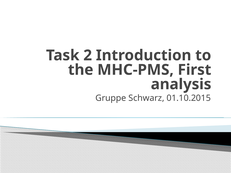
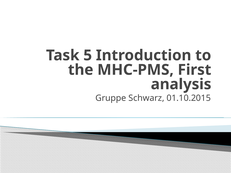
2: 2 -> 5 (88, 55)
